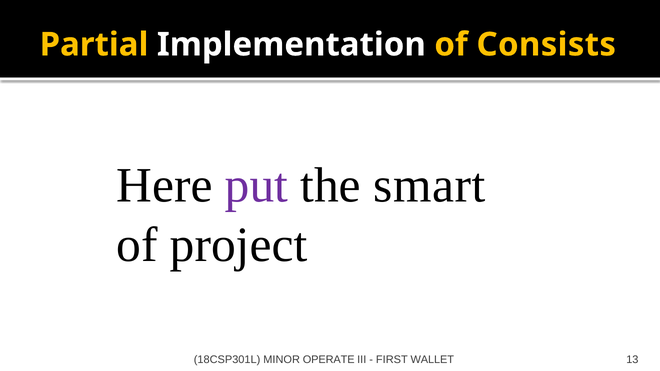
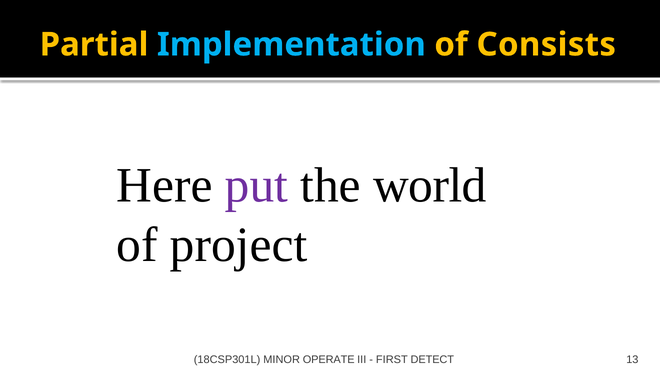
Implementation colour: white -> light blue (291, 45)
smart: smart -> world (430, 186)
WALLET: WALLET -> DETECT (432, 360)
